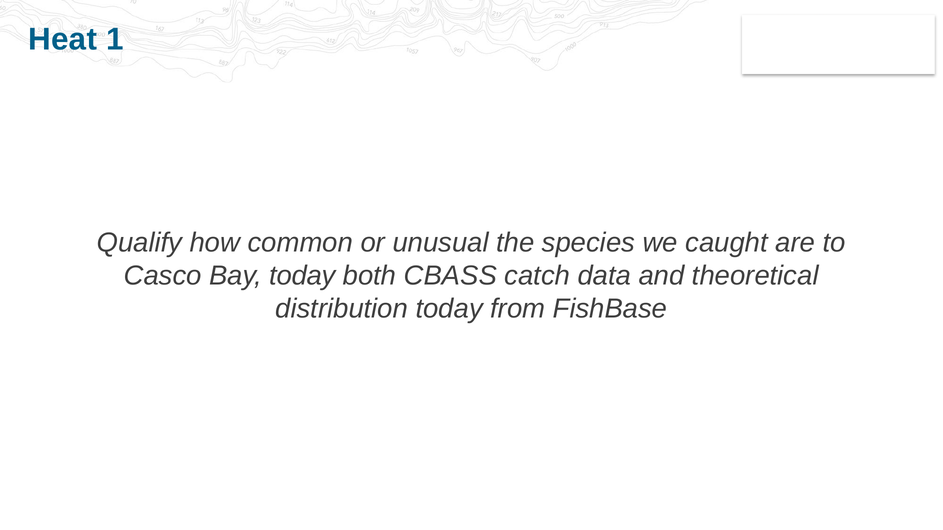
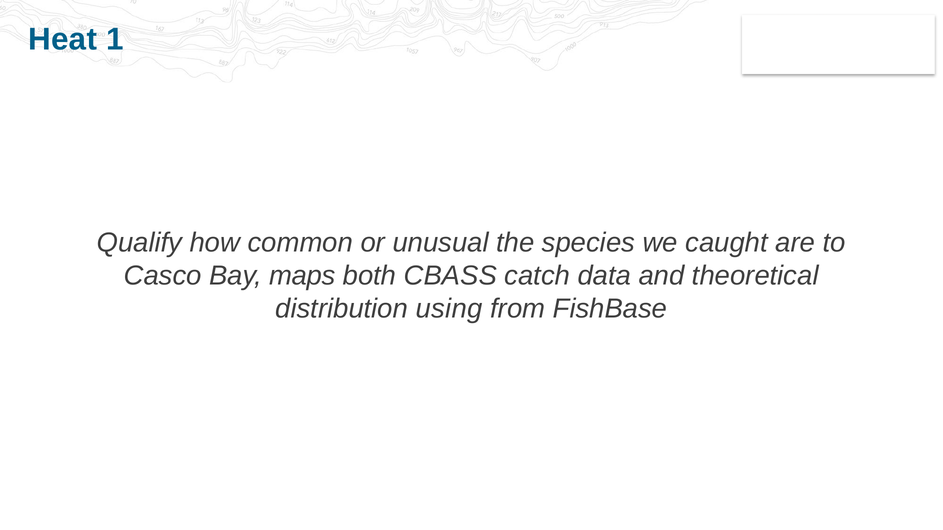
Bay today: today -> maps (302, 276)
distribution today: today -> using (449, 309)
